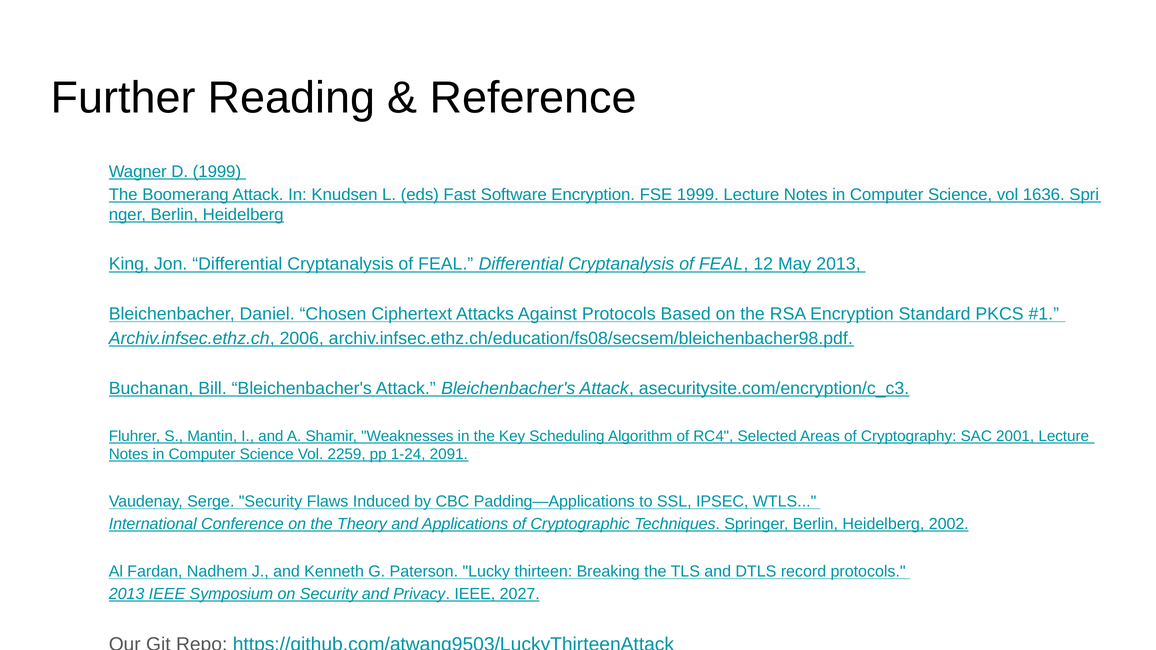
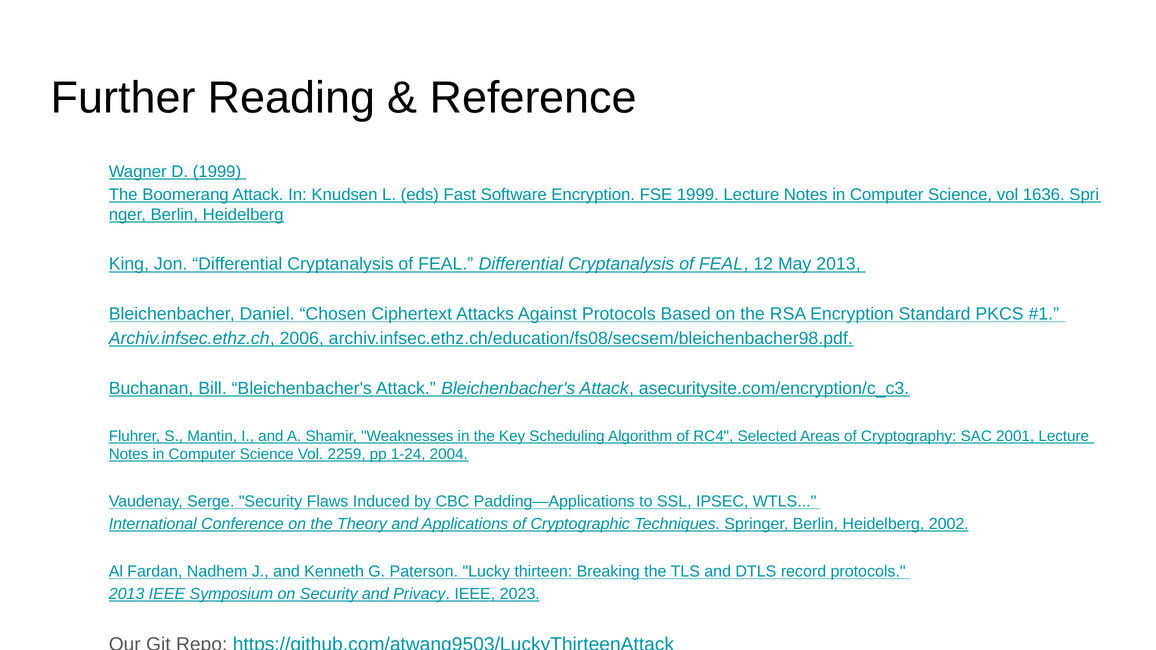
2091: 2091 -> 2004 (449, 455)
2027: 2027 -> 2023 (520, 594)
